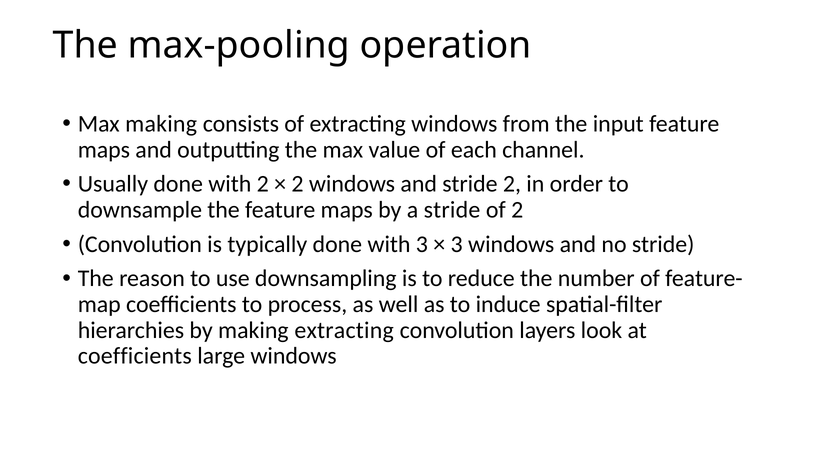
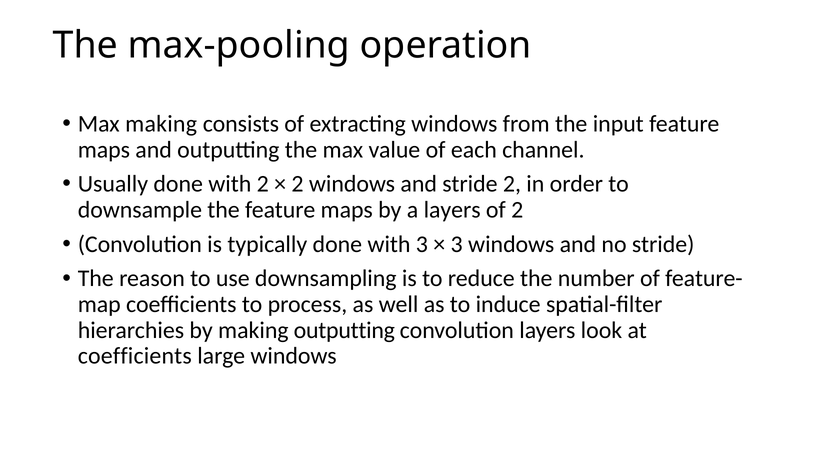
a stride: stride -> layers (452, 210)
making extracting: extracting -> outputting (344, 330)
